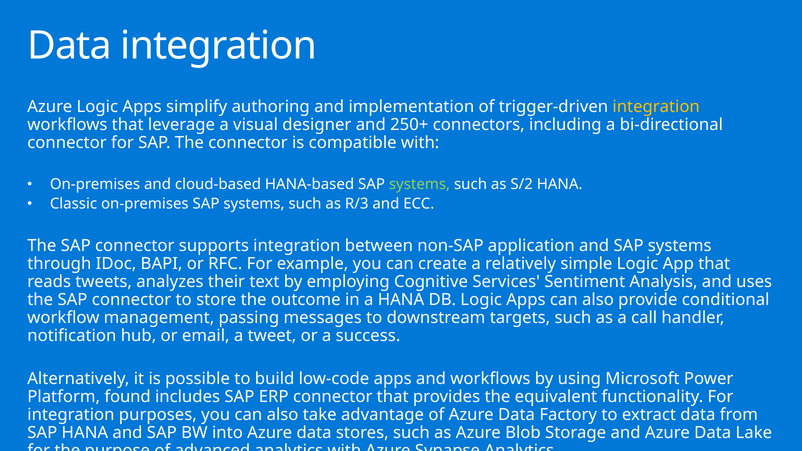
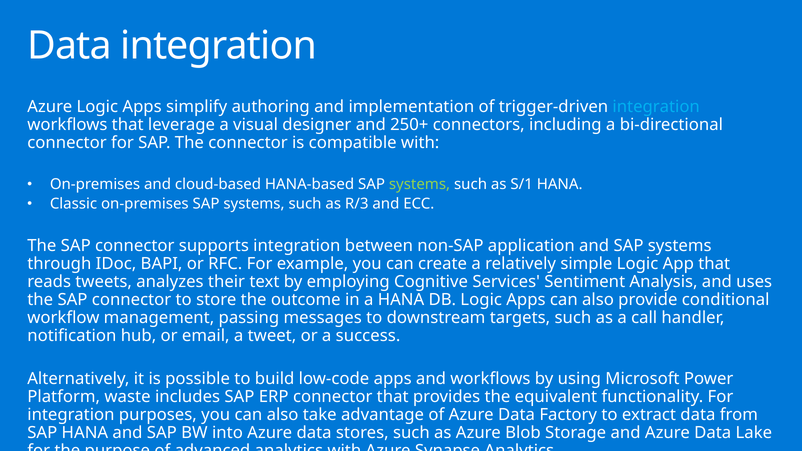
integration colour: yellow -> light blue (656, 107)
S/2: S/2 -> S/1 (522, 185)
found: found -> waste (127, 397)
